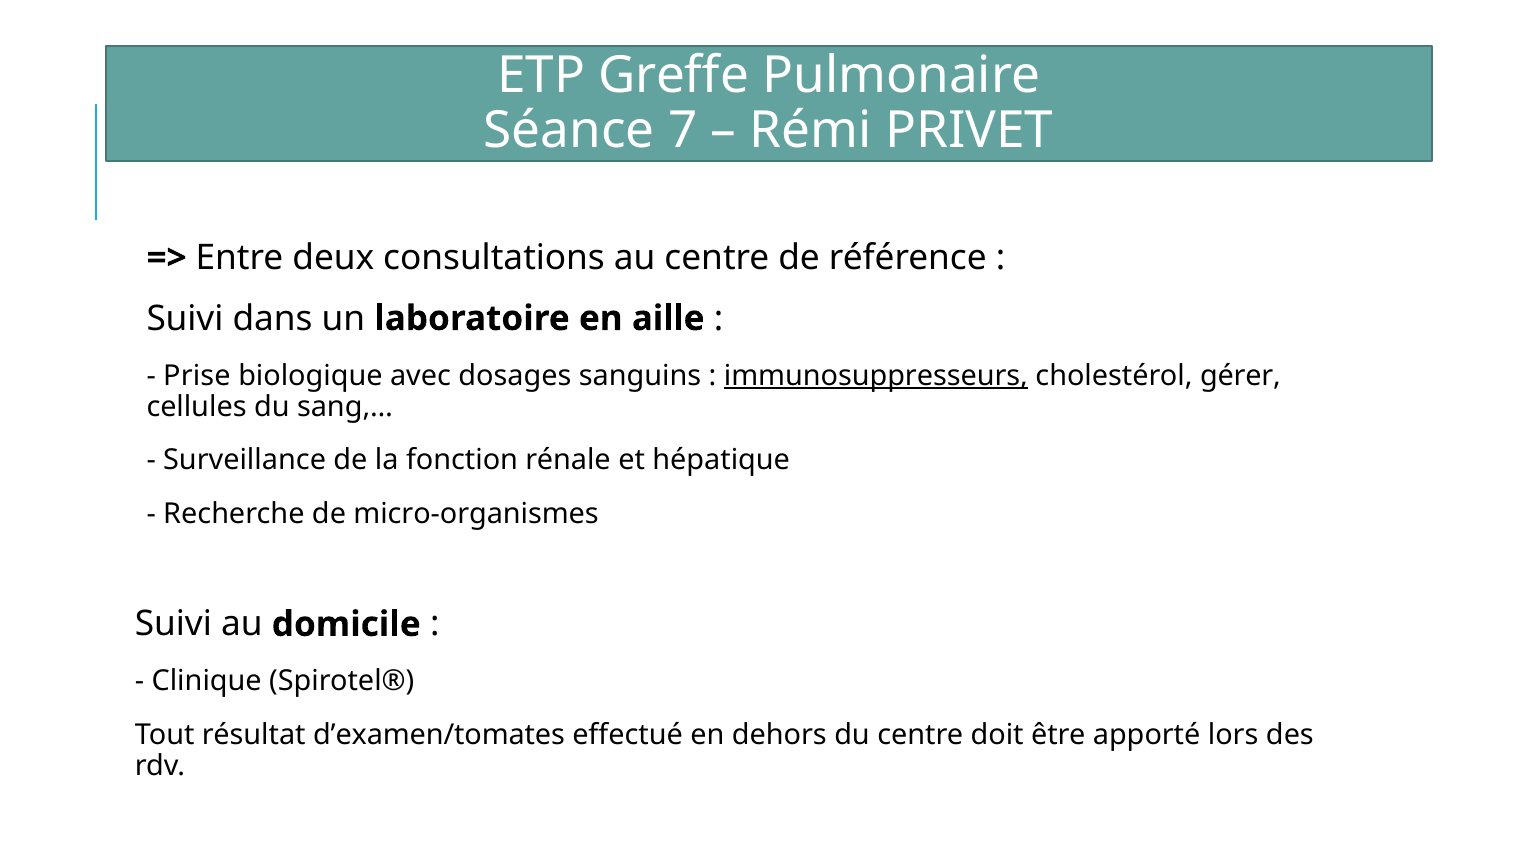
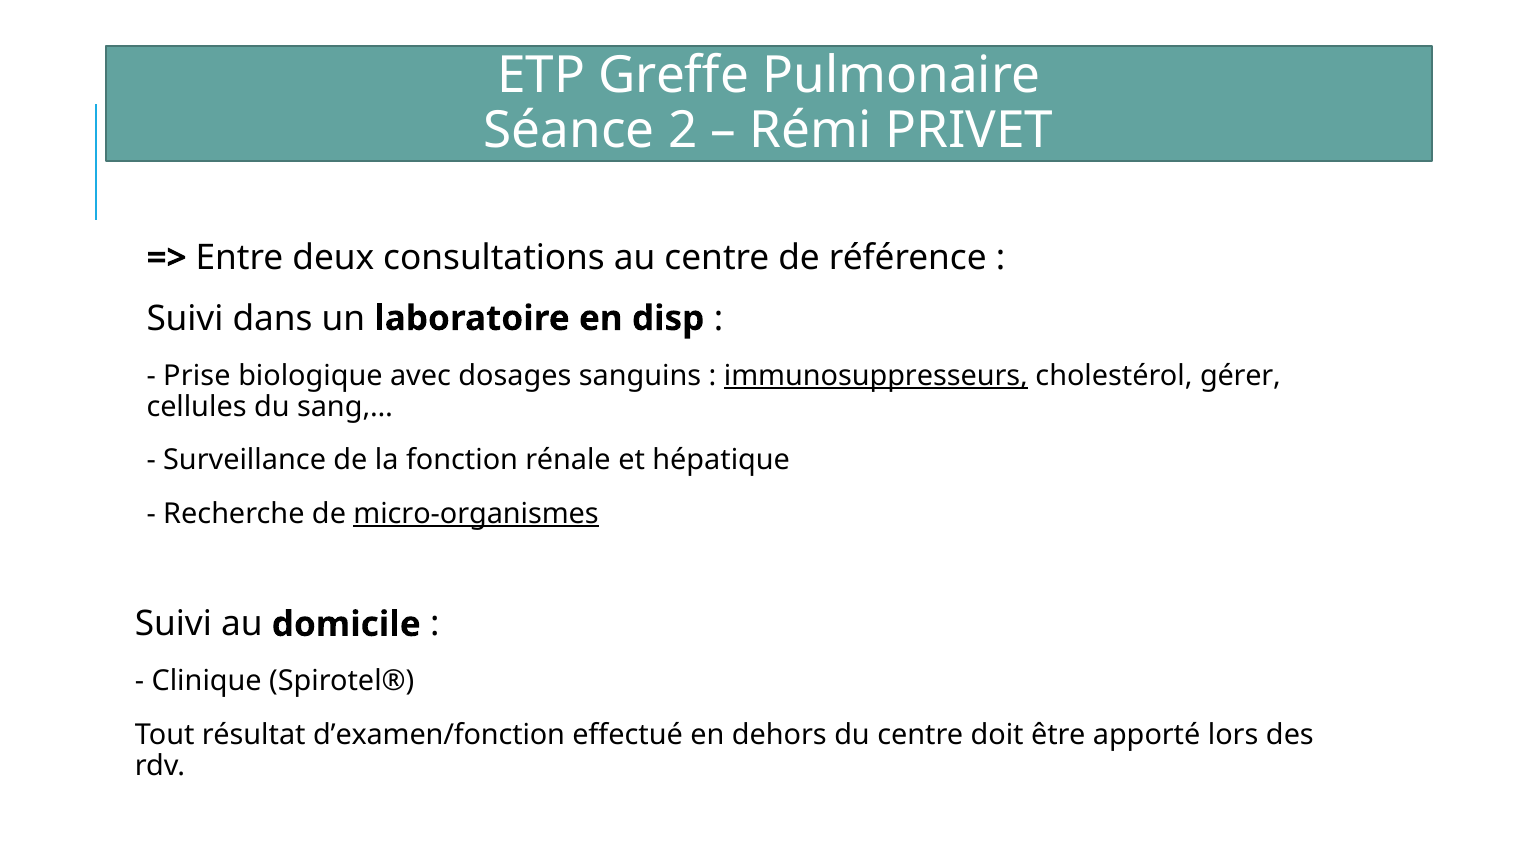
7: 7 -> 2 (683, 131)
aille: aille -> disp (668, 318)
micro-organismes underline: none -> present (476, 514)
d’examen/tomates: d’examen/tomates -> d’examen/fonction (439, 735)
